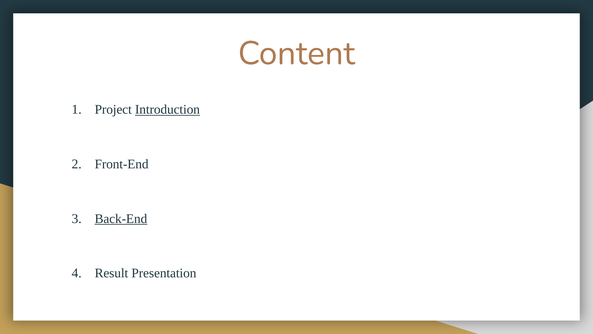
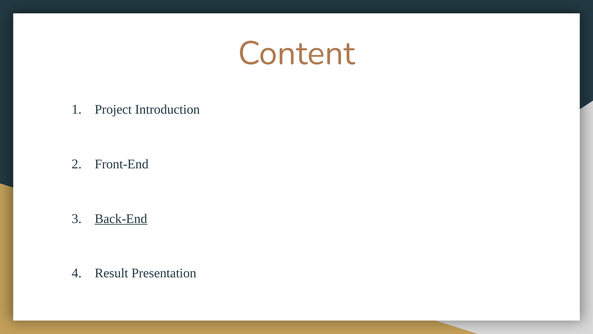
Introduction underline: present -> none (167, 109)
